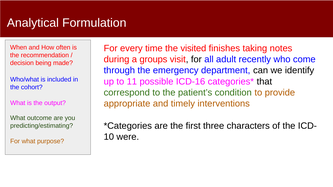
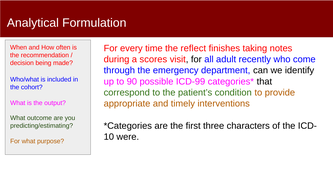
visited: visited -> reflect (193, 48)
groups: groups -> scores (153, 59)
11: 11 -> 90 (132, 82)
ICD-16: ICD-16 -> ICD-99 (191, 82)
